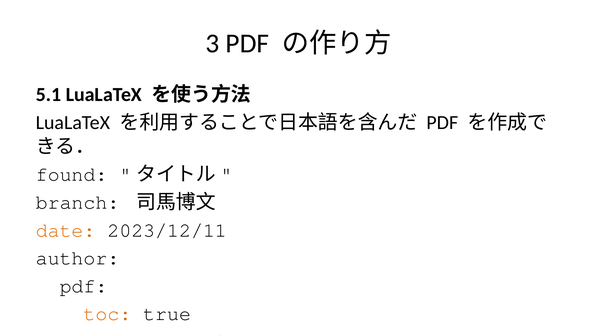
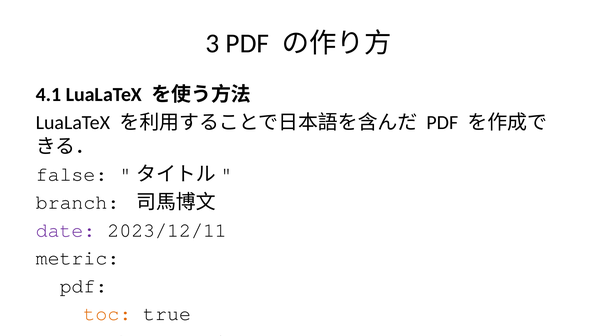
5.1: 5.1 -> 4.1 (49, 95)
found: found -> false (72, 174)
date colour: orange -> purple (66, 230)
author: author -> metric (78, 258)
